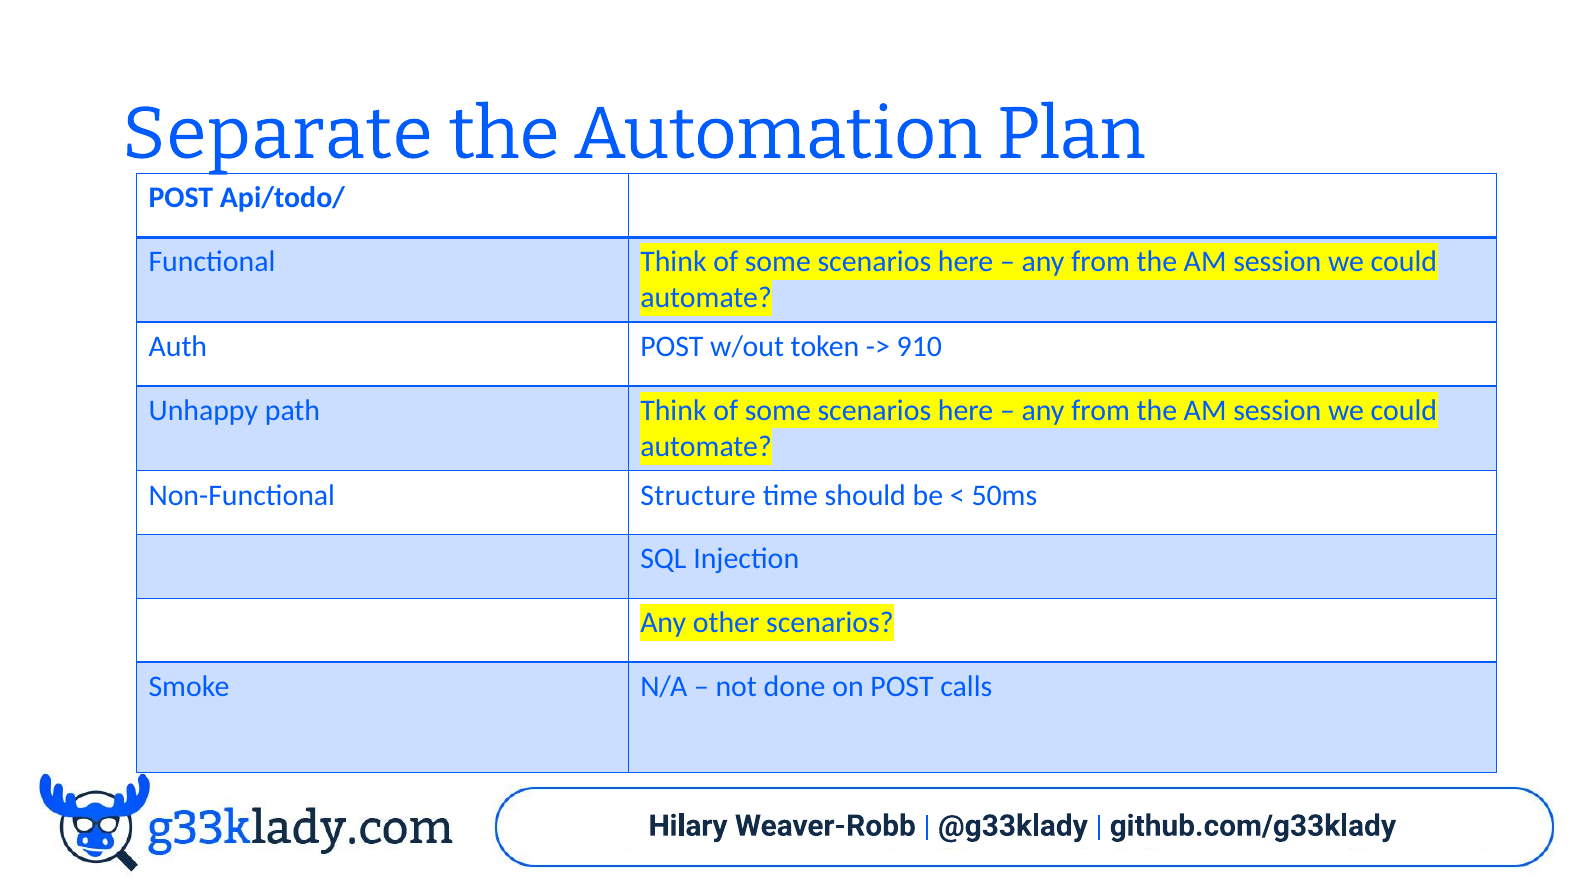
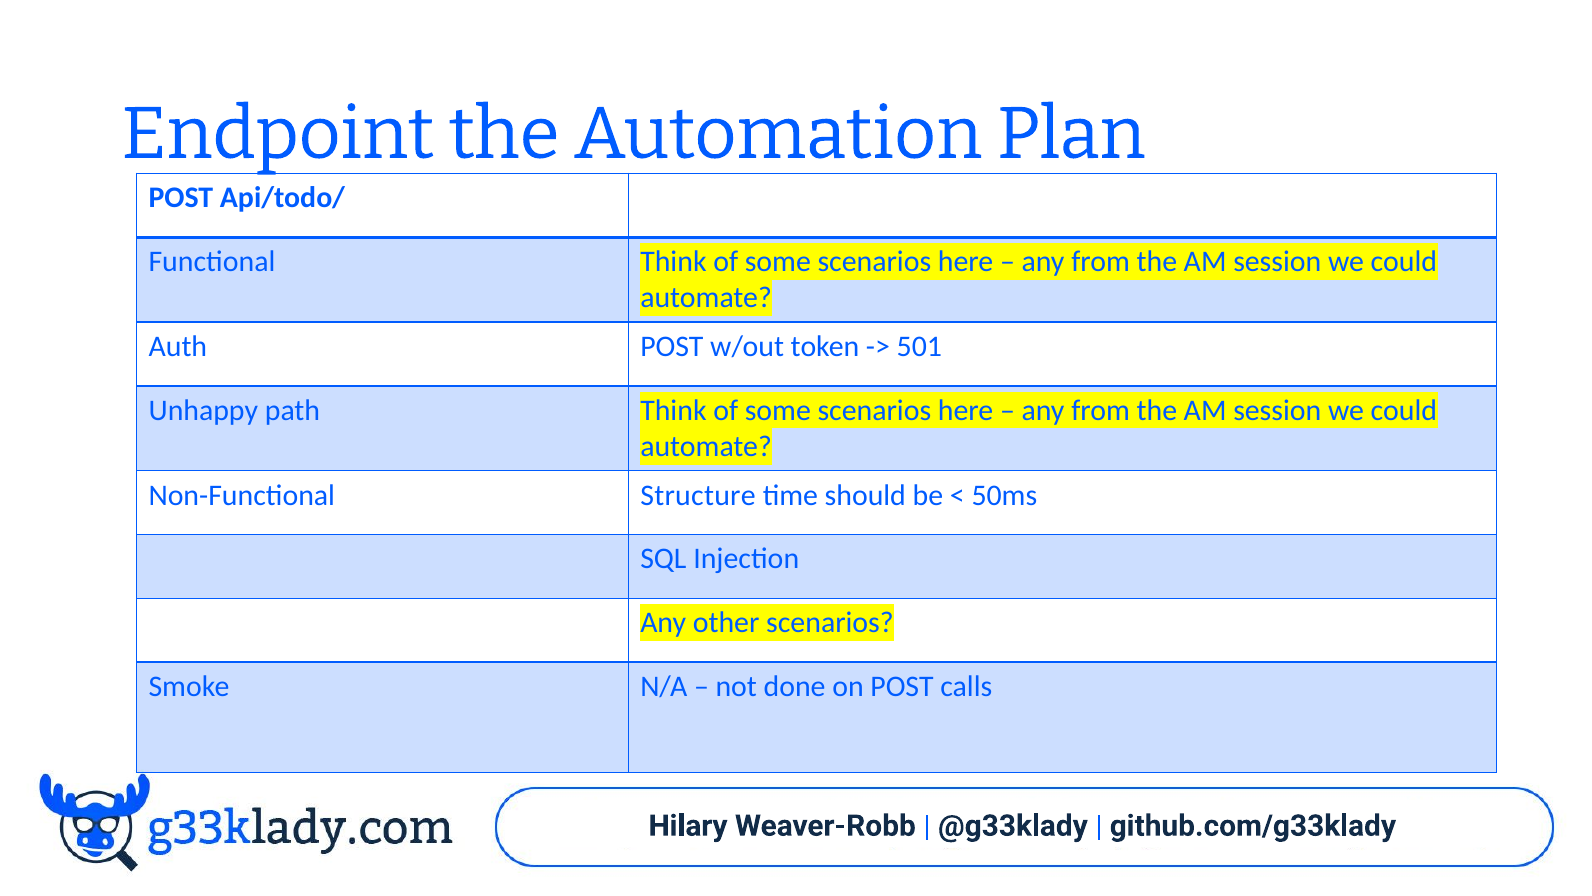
Separate: Separate -> Endpoint (278, 134)
910: 910 -> 501 (919, 346)
